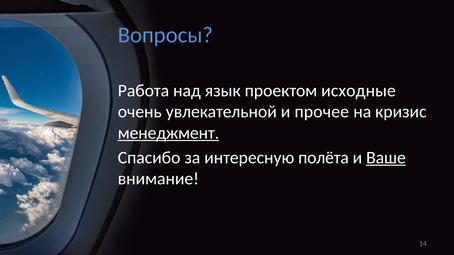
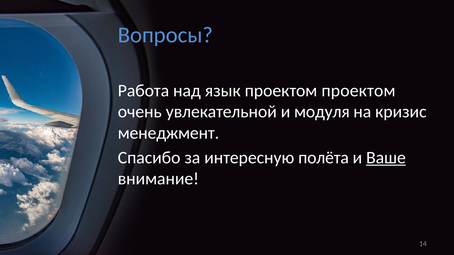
проектом исходные: исходные -> проектом (358, 91)
прочее: прочее -> модуля (322, 112)
менеджмент underline: present -> none (168, 133)
